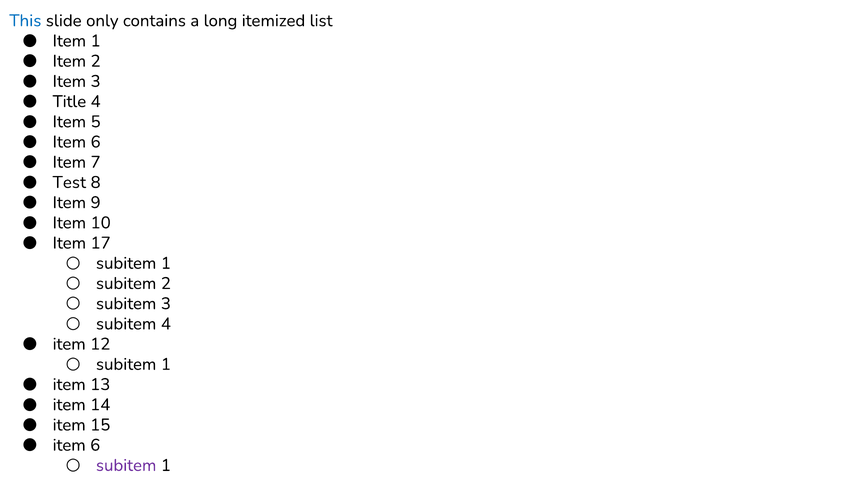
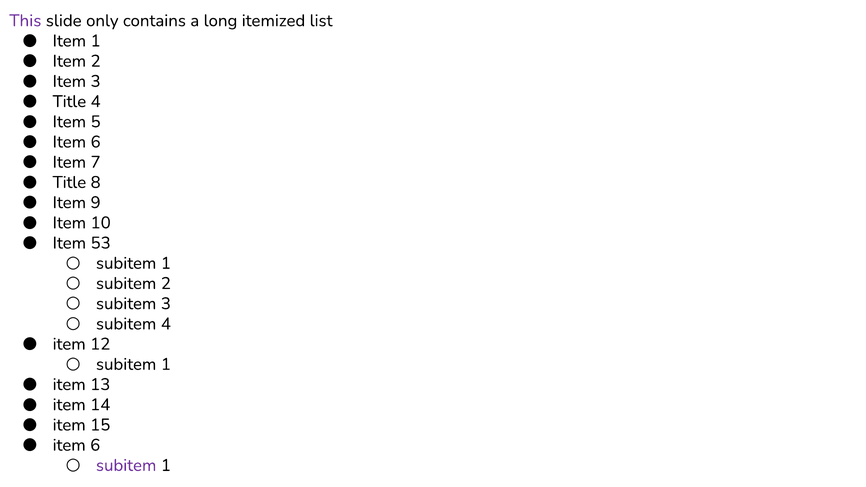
This colour: blue -> purple (25, 21)
Test: Test -> Title (69, 182)
17: 17 -> 53 (101, 243)
